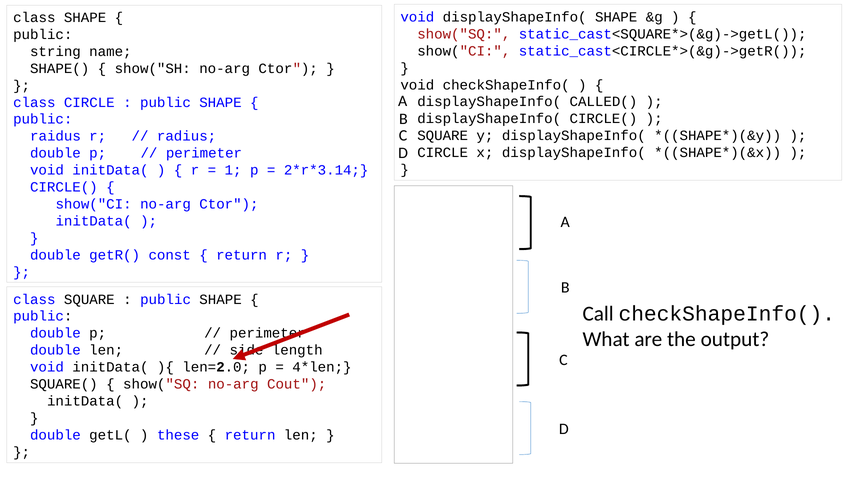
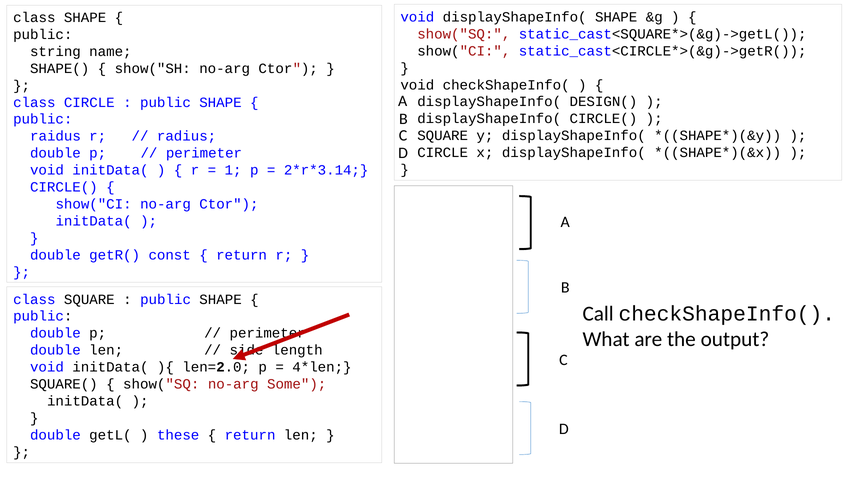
CALLED(: CALLED( -> DESIGN( (603, 102)
Cout: Cout -> Some (297, 385)
